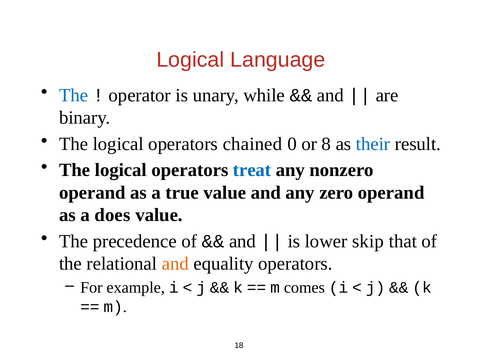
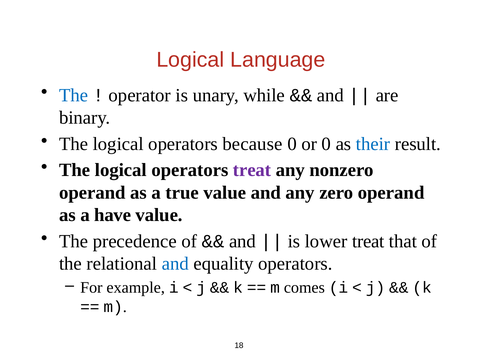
chained: chained -> because (253, 144)
or 8: 8 -> 0 (326, 144)
treat colour: blue -> purple (252, 170)
does: does -> have (113, 215)
lower skip: skip -> treat (368, 242)
and colour: orange -> blue (175, 264)
